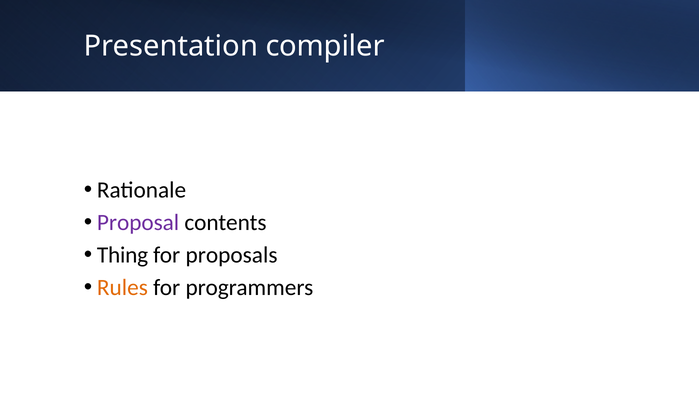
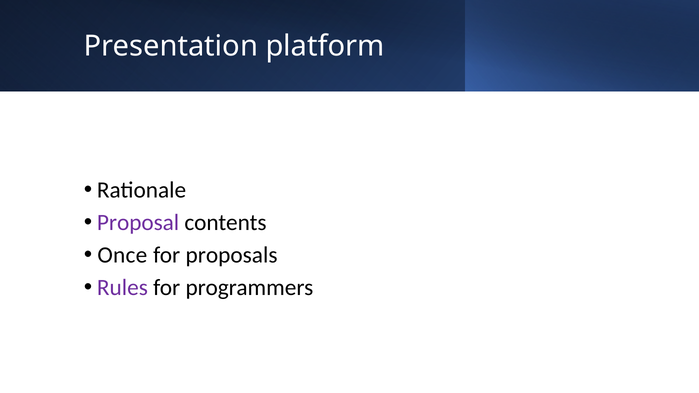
compiler: compiler -> platform (325, 46)
Thing: Thing -> Once (122, 255)
Rules colour: orange -> purple (122, 288)
